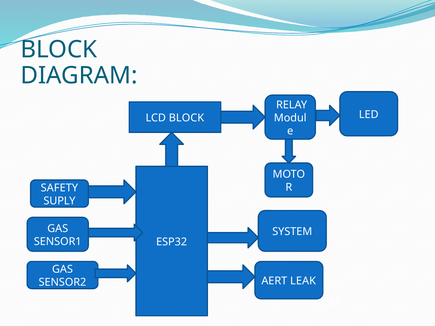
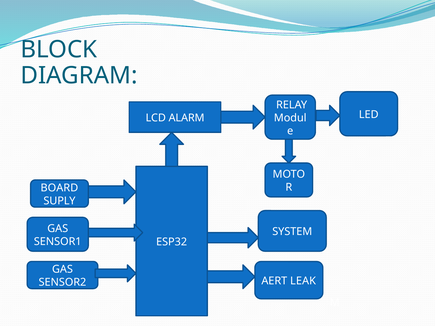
LCD BLOCK: BLOCK -> ALARM (187, 118)
SAFETY: SAFETY -> BOARD (59, 188)
